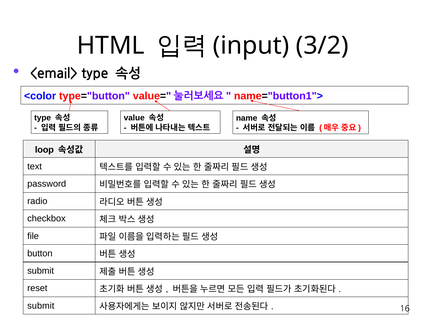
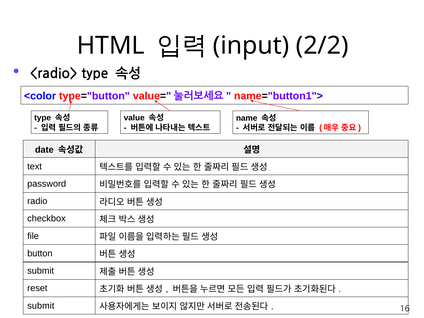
3/2: 3/2 -> 2/2 (322, 45)
<email>: <email> -> <radio> (54, 74)
loop: loop -> date (44, 150)
